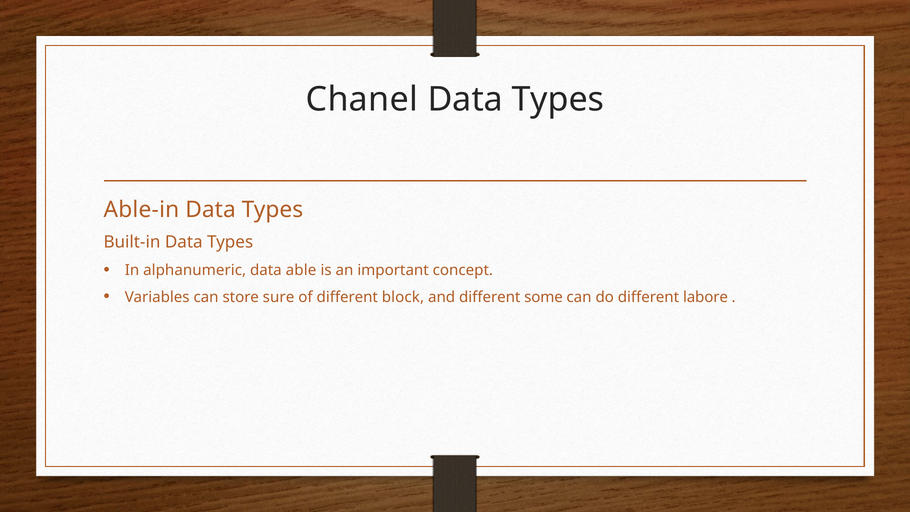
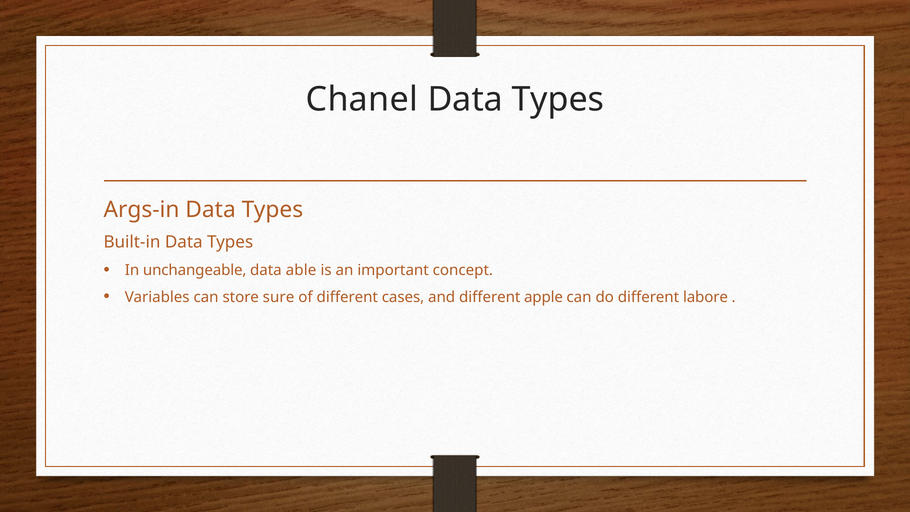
Able-in: Able-in -> Args-in (142, 210)
alphanumeric: alphanumeric -> unchangeable (195, 270)
block: block -> cases (403, 297)
some: some -> apple (544, 297)
